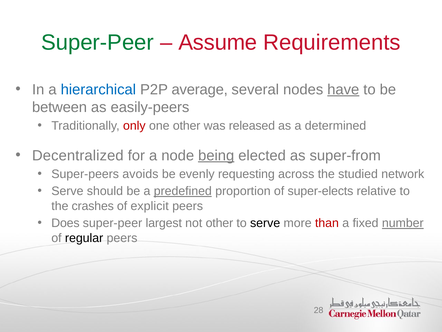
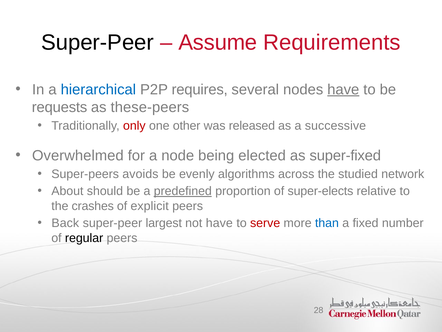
Super-Peer colour: green -> black (98, 42)
average: average -> requires (200, 89)
between: between -> requests (60, 107)
easily-peers: easily-peers -> these-peers (150, 107)
determined: determined -> successive (335, 126)
Decentralized: Decentralized -> Overwhelmed (78, 155)
being underline: present -> none (216, 155)
super-from: super-from -> super-fixed (345, 155)
requesting: requesting -> algorithms (246, 174)
Serve: Serve -> About (67, 191)
Does: Does -> Back (65, 223)
not other: other -> have (219, 223)
serve colour: black -> red (265, 223)
than colour: red -> blue (327, 223)
number underline: present -> none (403, 223)
